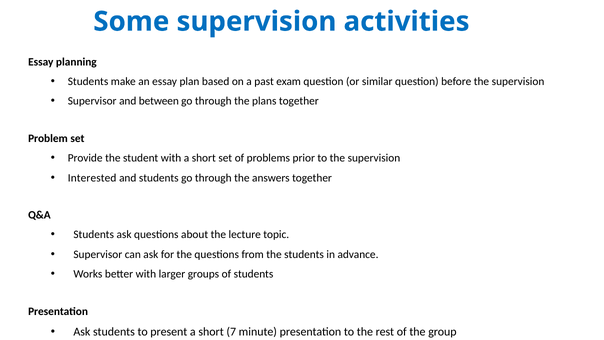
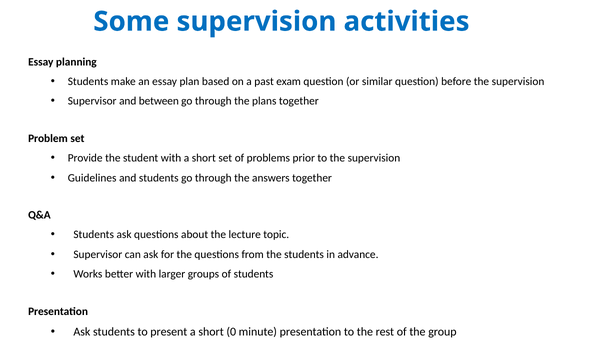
Interested: Interested -> Guidelines (92, 178)
7: 7 -> 0 (231, 332)
